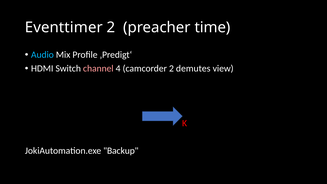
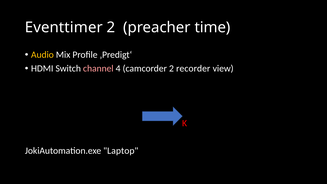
Audio colour: light blue -> yellow (42, 55)
demutes: demutes -> recorder (193, 68)
Backup: Backup -> Laptop (121, 151)
